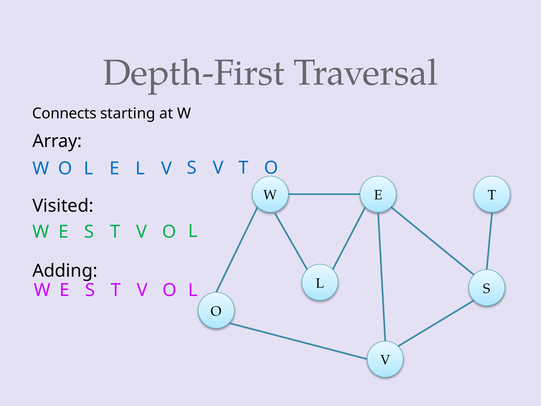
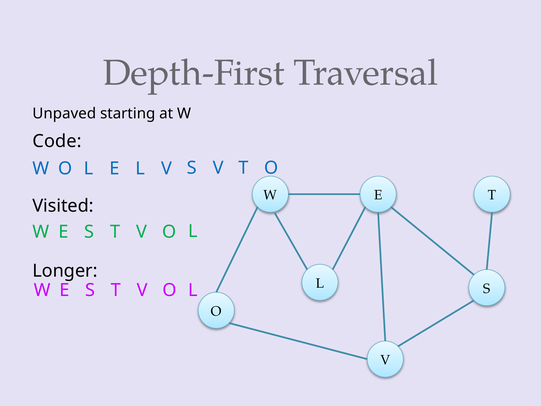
Connects: Connects -> Unpaved (64, 113)
Array: Array -> Code (57, 141)
Adding: Adding -> Longer (65, 271)
